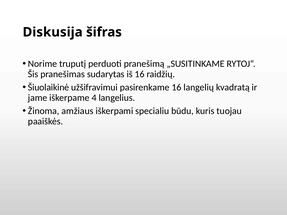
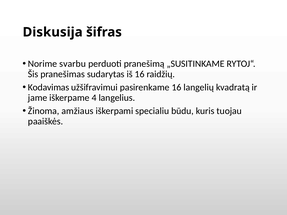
truputį: truputį -> svarbu (73, 64)
Šiuolaikinė: Šiuolaikinė -> Kodavimas (49, 87)
